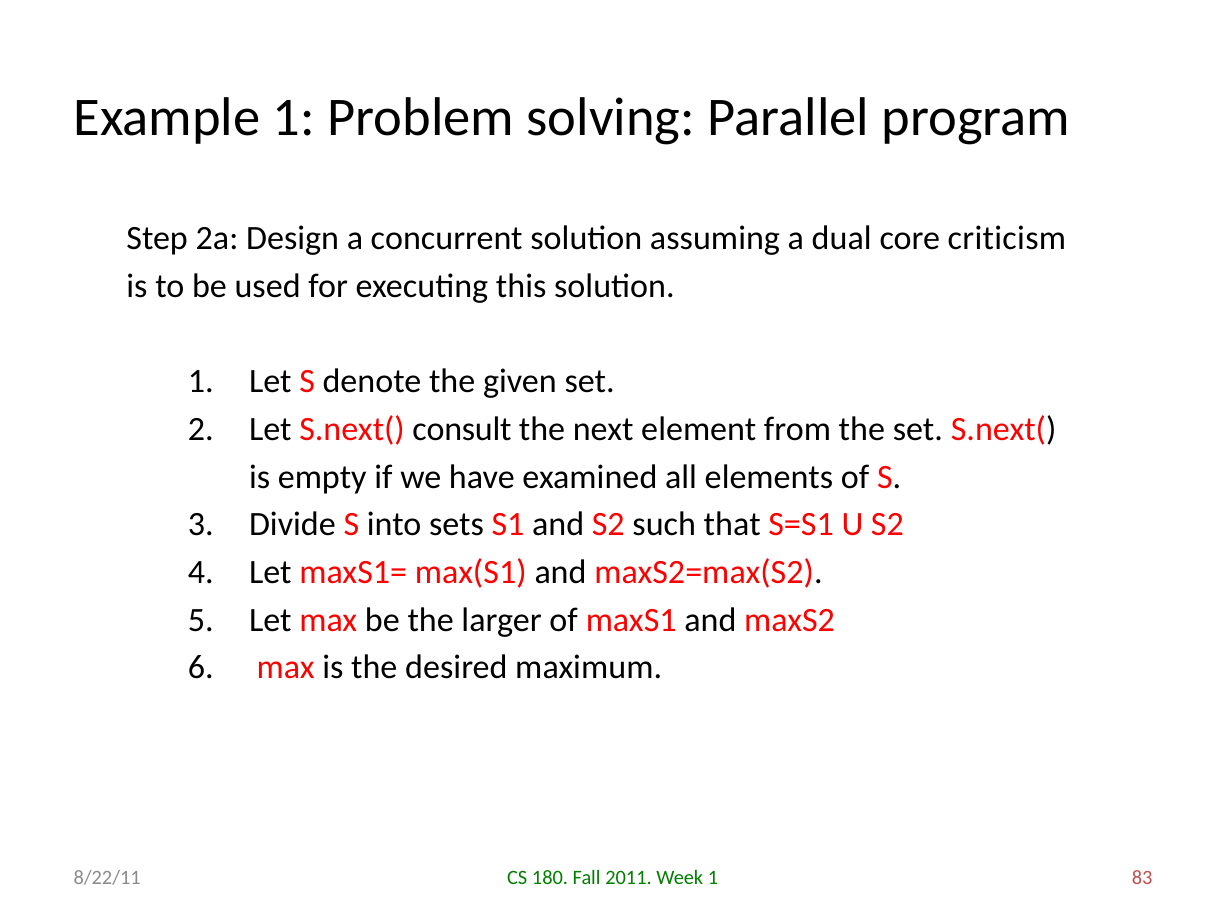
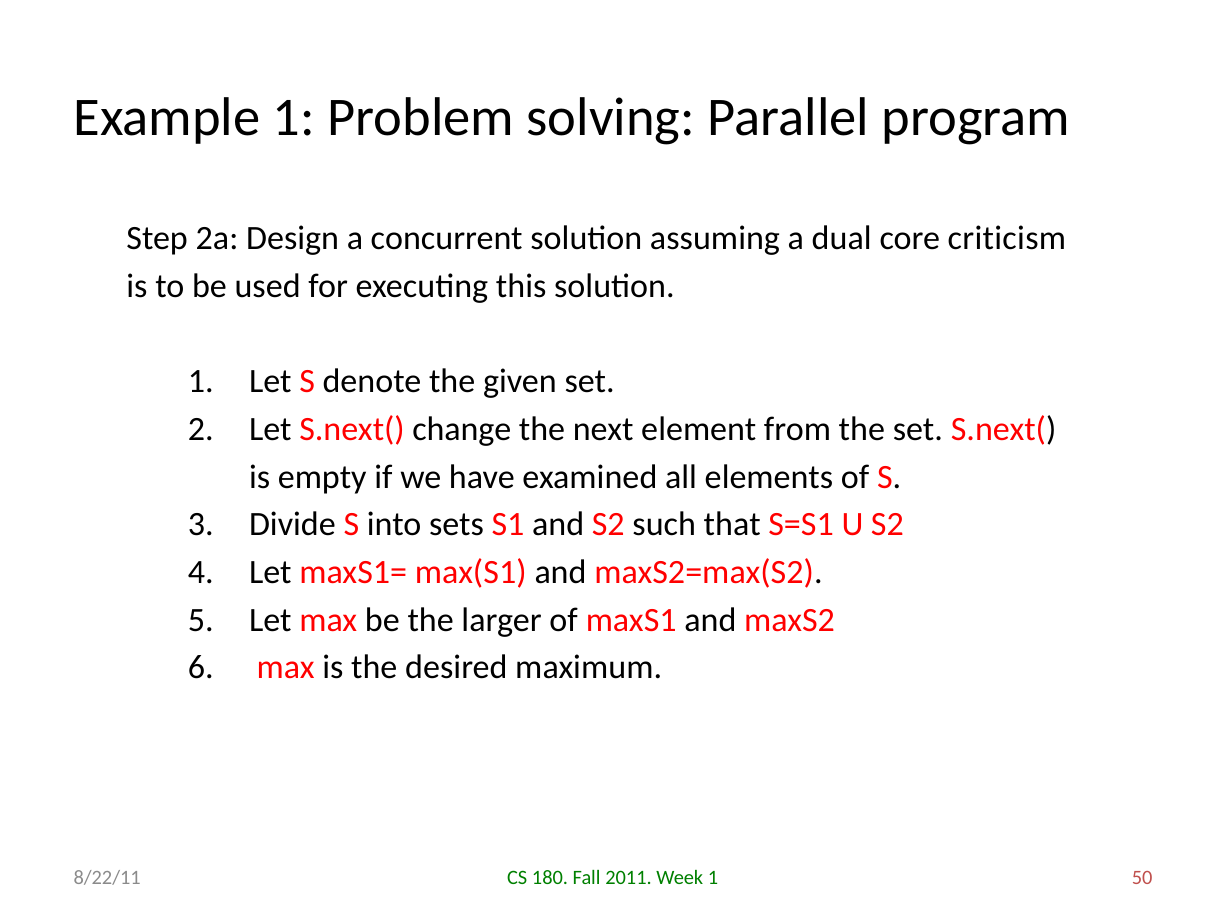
consult: consult -> change (462, 430)
83: 83 -> 50 (1142, 878)
